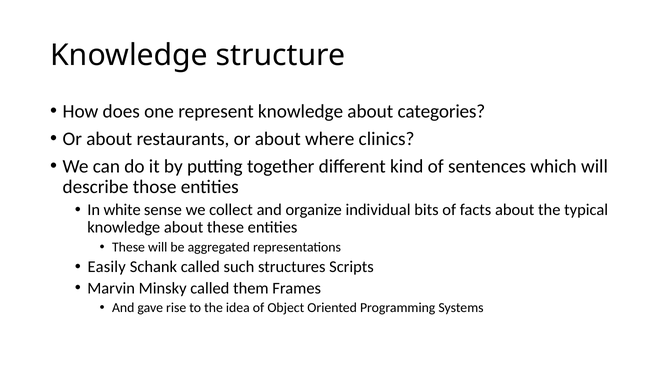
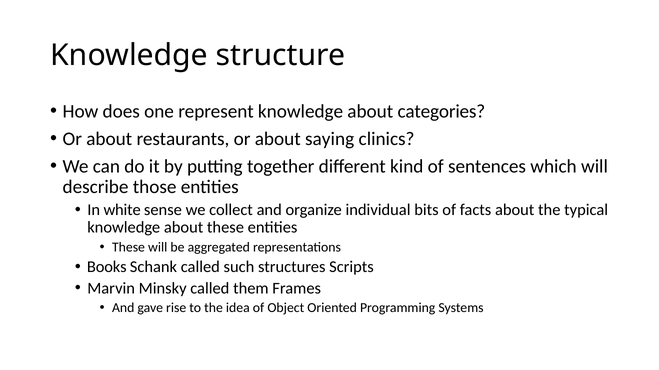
where: where -> saying (330, 139)
Easily: Easily -> Books (107, 267)
